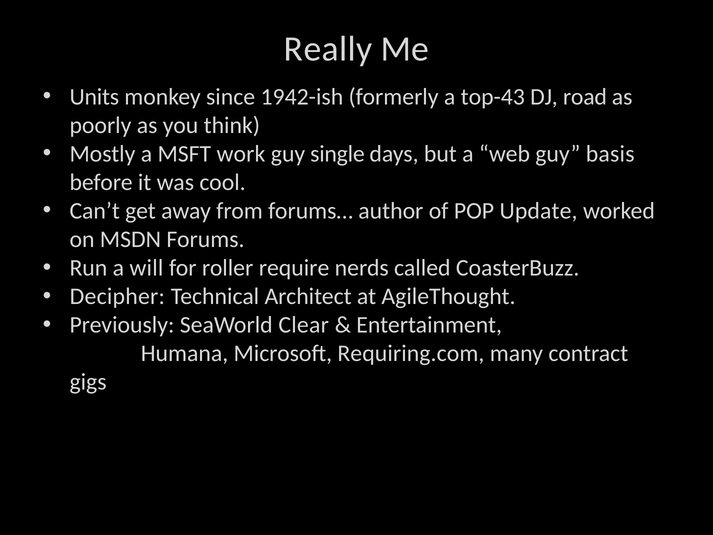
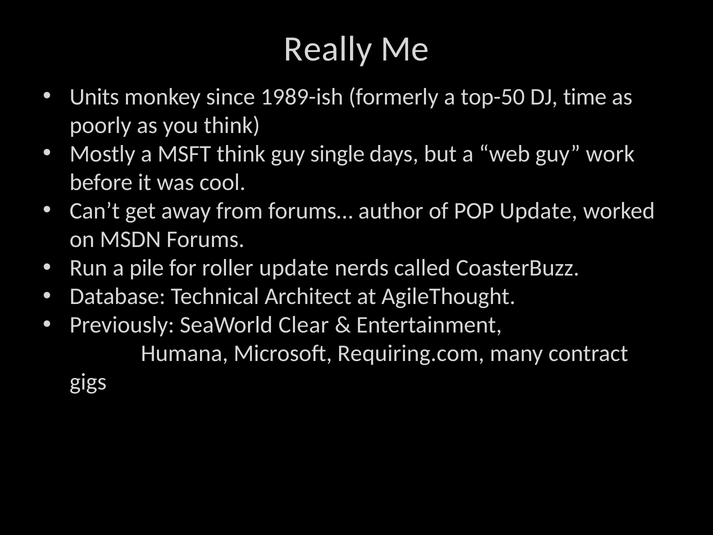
1942-ish: 1942-ish -> 1989-ish (302, 97)
top-43: top-43 -> top-50 (493, 97)
road: road -> time (585, 97)
MSFT work: work -> think (241, 154)
basis: basis -> work (610, 154)
will: will -> pile (147, 268)
roller require: require -> update (294, 268)
Decipher: Decipher -> Database (117, 296)
